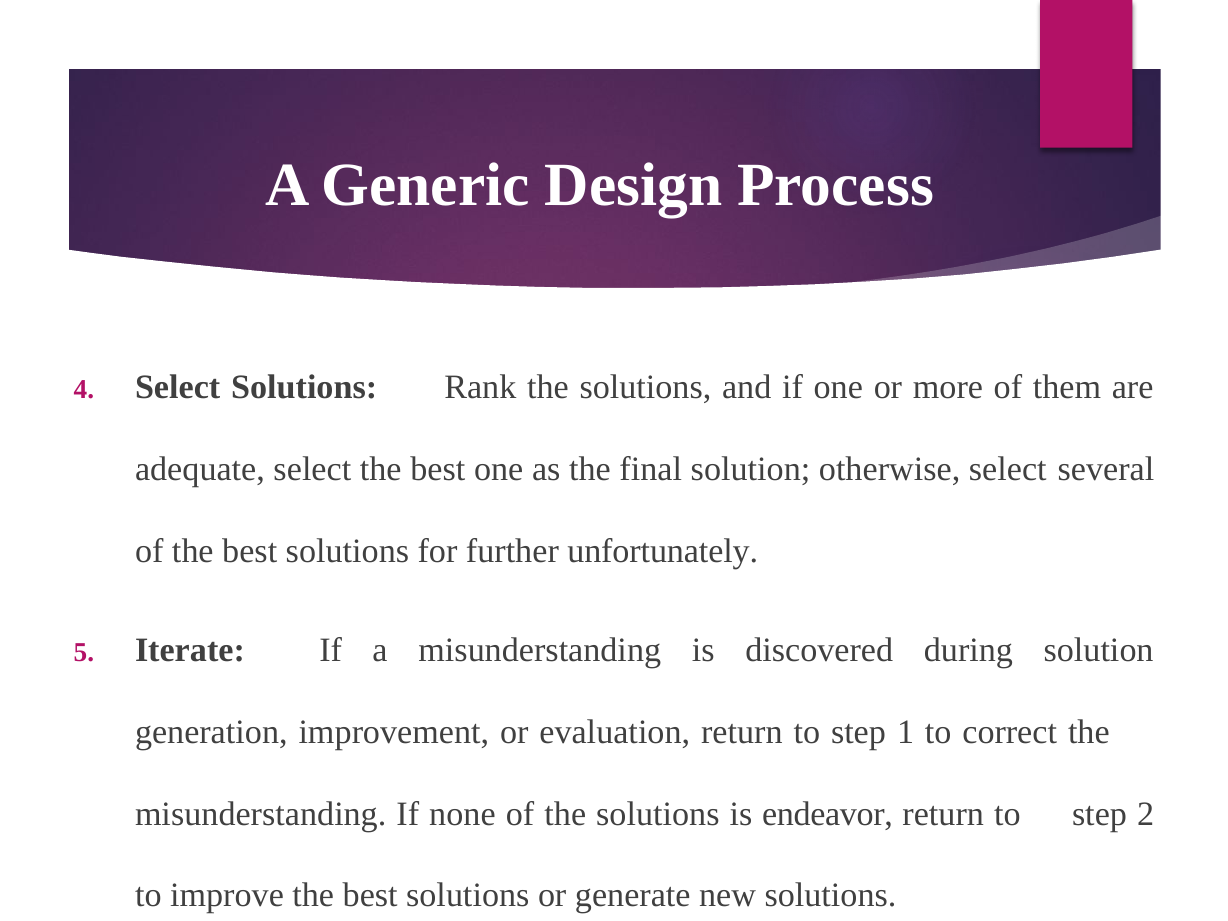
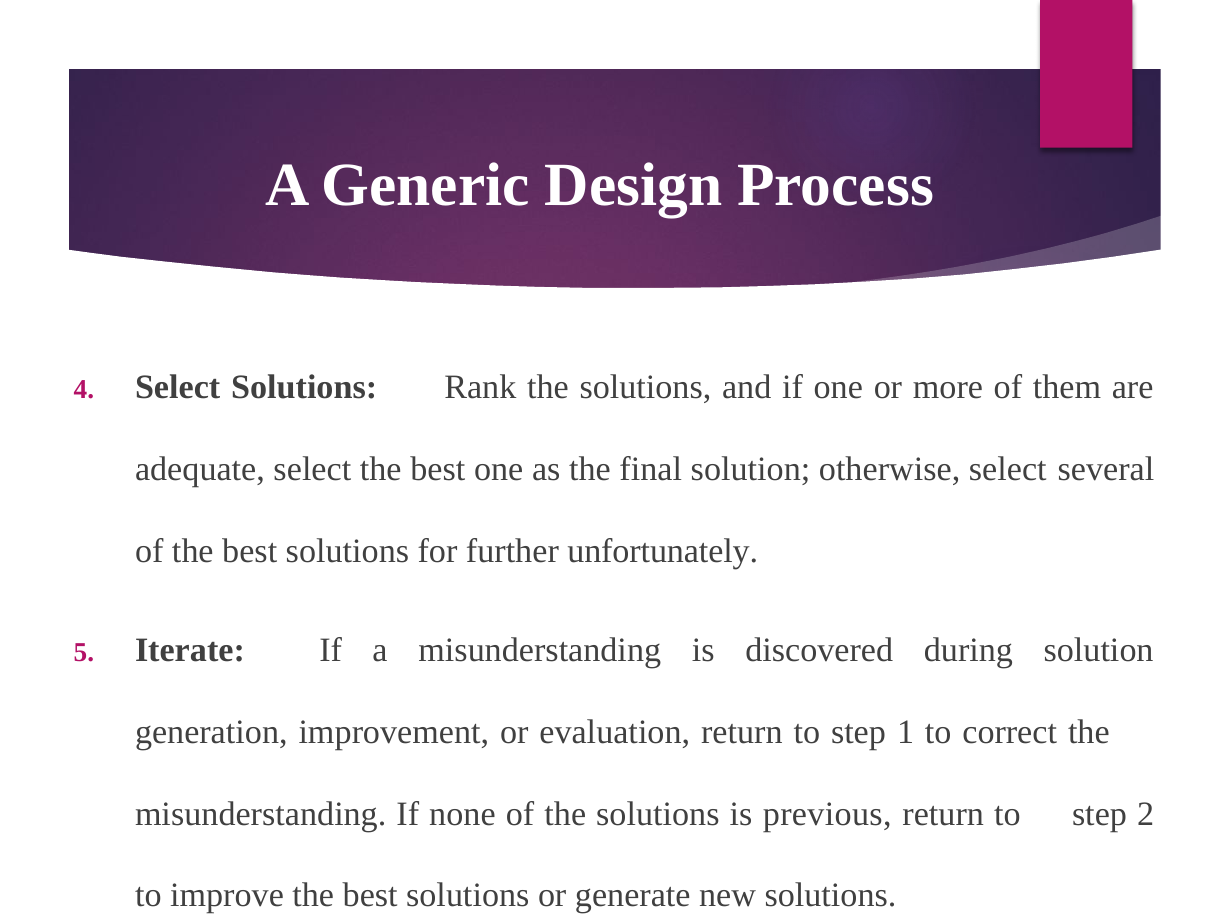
endeavor: endeavor -> previous (827, 814)
